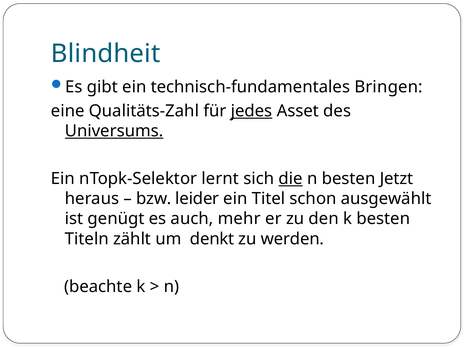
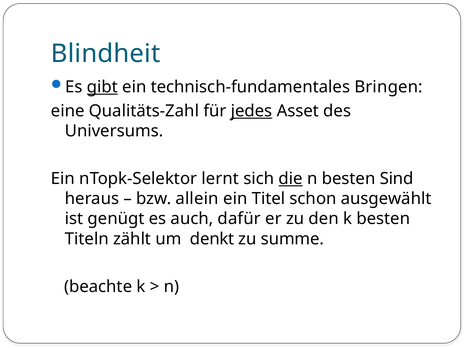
gibt underline: none -> present (102, 87)
Universums underline: present -> none (114, 131)
Jetzt: Jetzt -> Sind (397, 179)
leider: leider -> allein (197, 199)
mehr: mehr -> dafür (239, 219)
werden: werden -> summe (292, 239)
